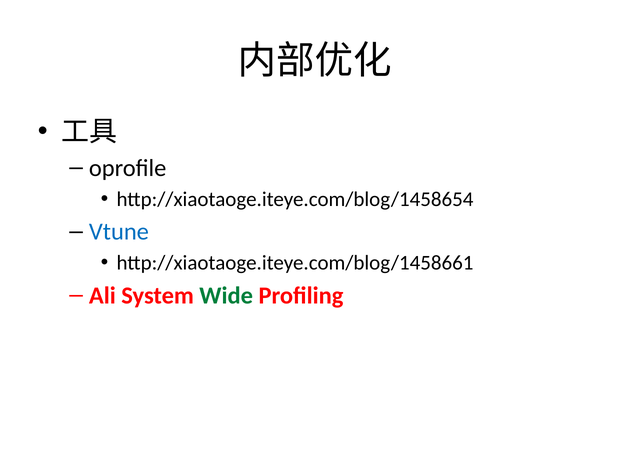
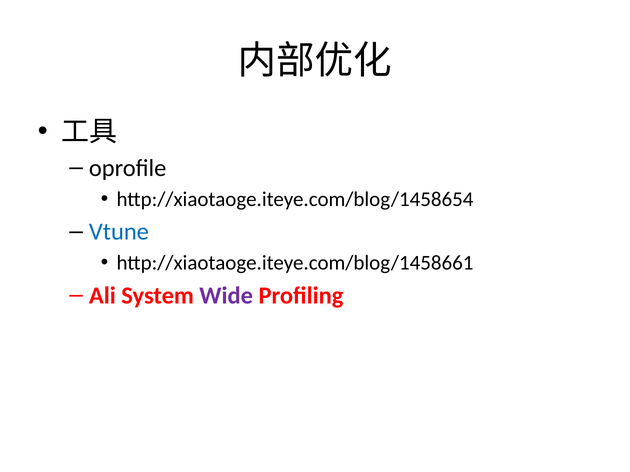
Wide colour: green -> purple (226, 296)
